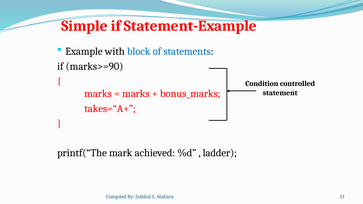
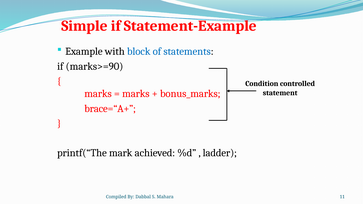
takes=“A+: takes=“A+ -> brace=“A+ (110, 109)
